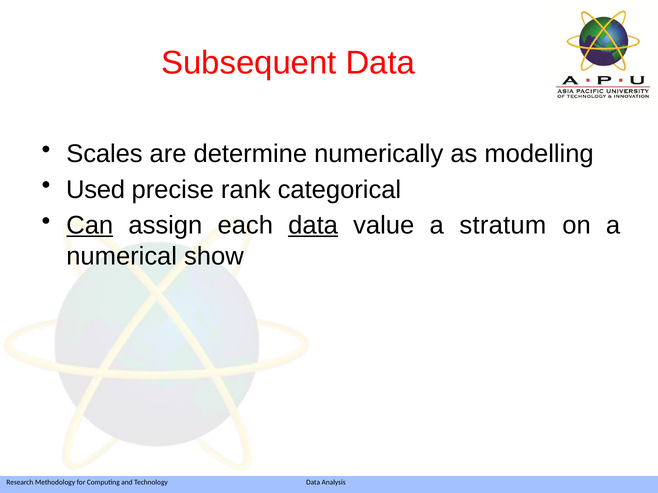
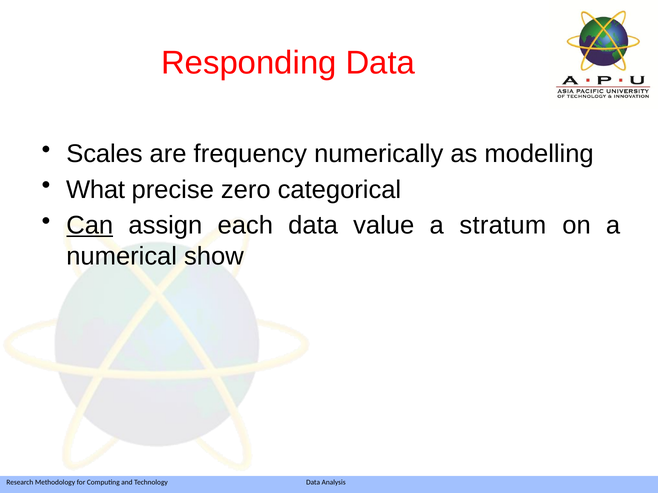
Subsequent: Subsequent -> Responding (249, 63)
determine: determine -> frequency (250, 154)
Used: Used -> What (96, 190)
rank: rank -> zero (246, 190)
data underline: present -> none (313, 226)
